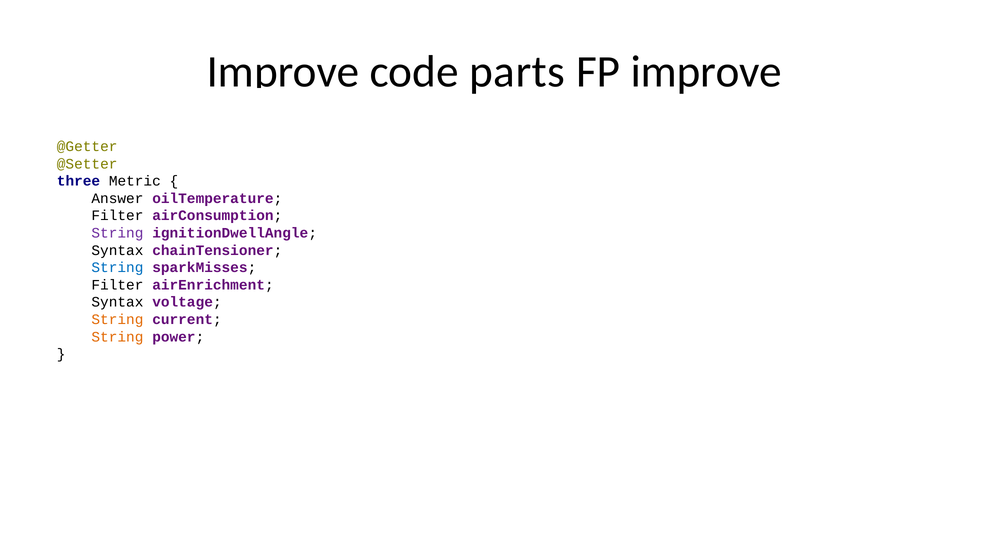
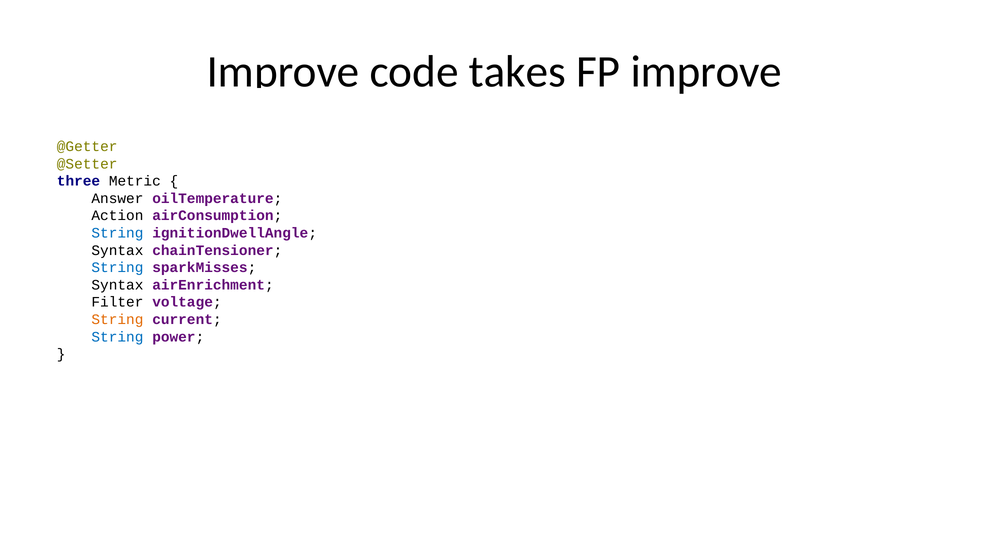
parts: parts -> takes (517, 72)
Filter: Filter -> Action (117, 216)
String colour: purple -> blue (117, 233)
Filter: Filter -> Syntax (117, 285)
Syntax: Syntax -> Filter (117, 302)
String colour: orange -> blue (117, 337)
